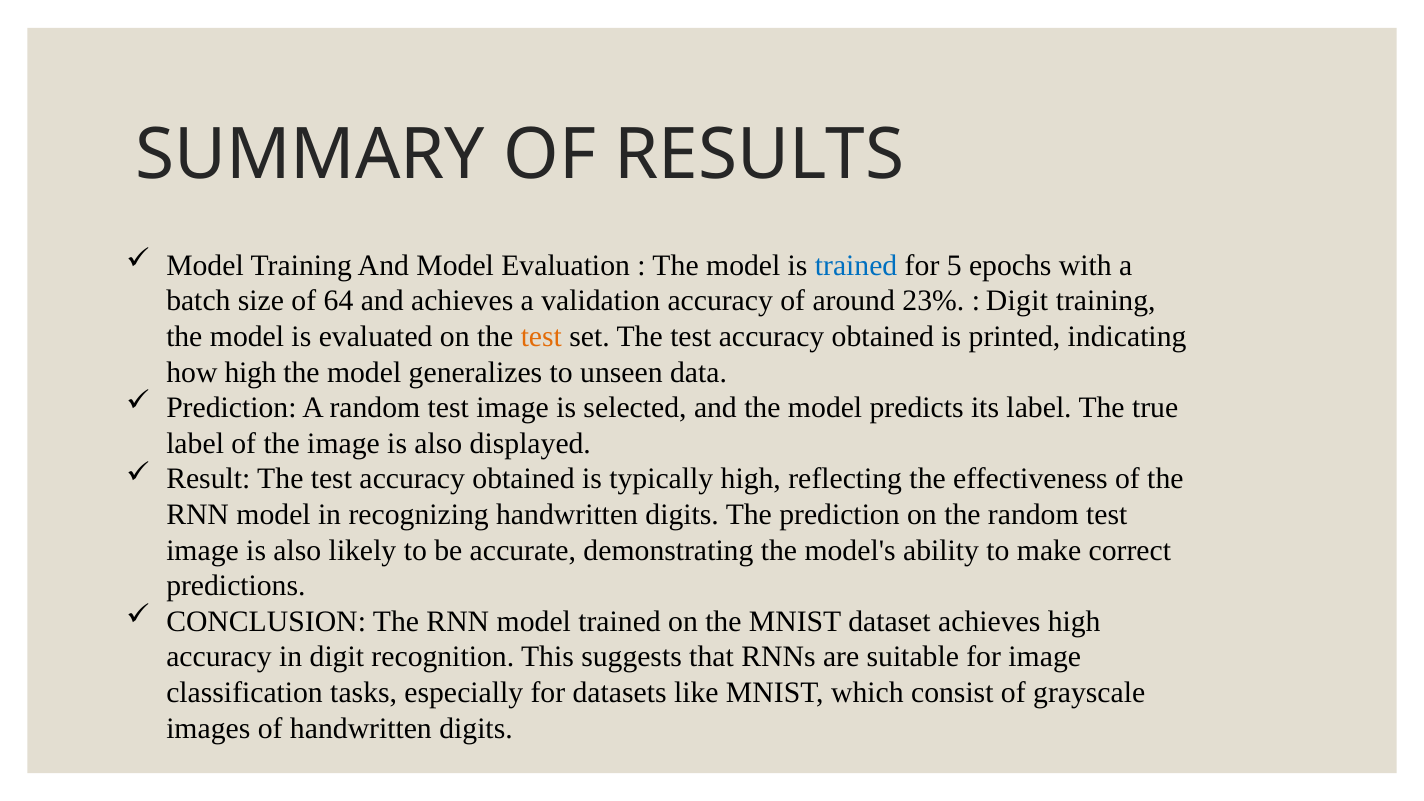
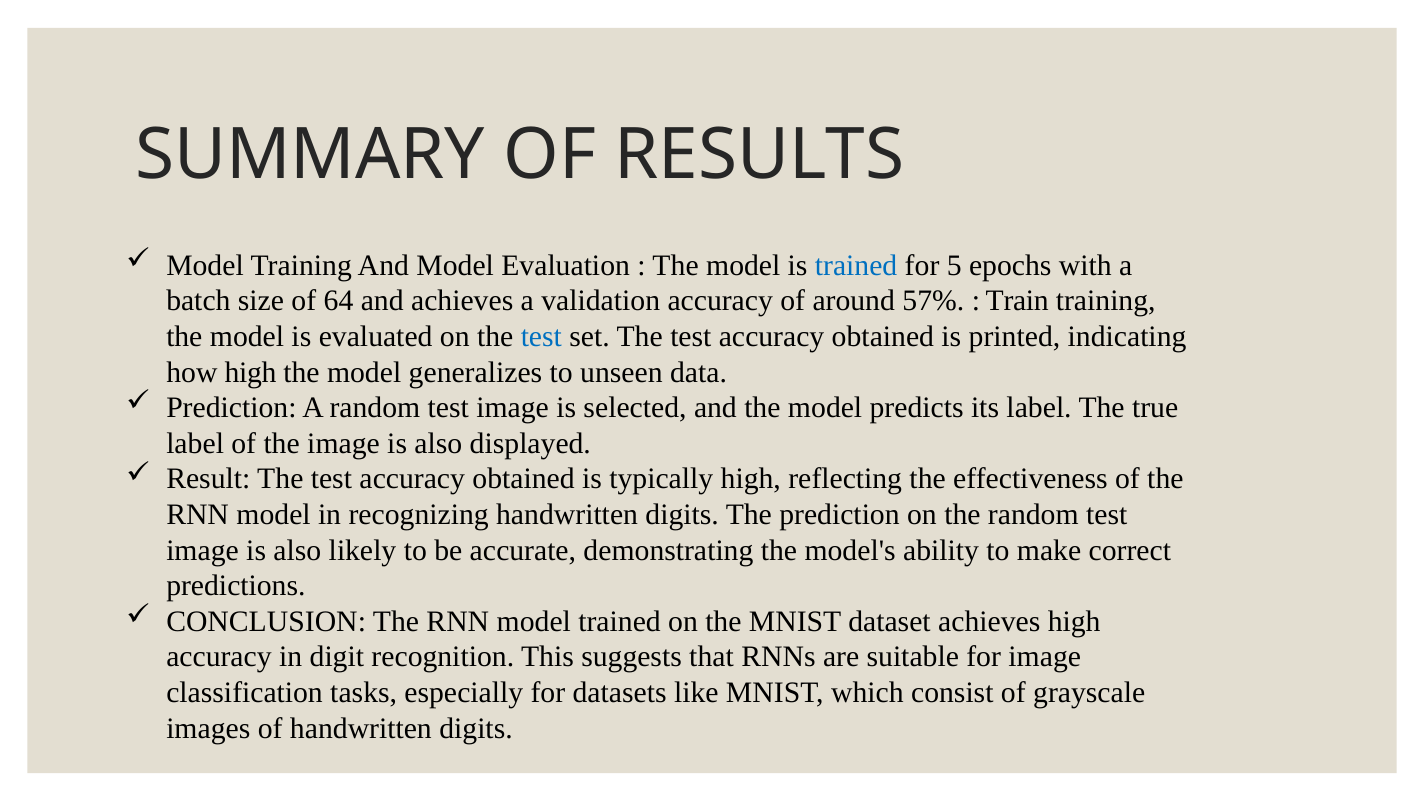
23%: 23% -> 57% (933, 301)
Digit: Digit -> Train (1017, 301)
test colour: orange -> blue (541, 337)
